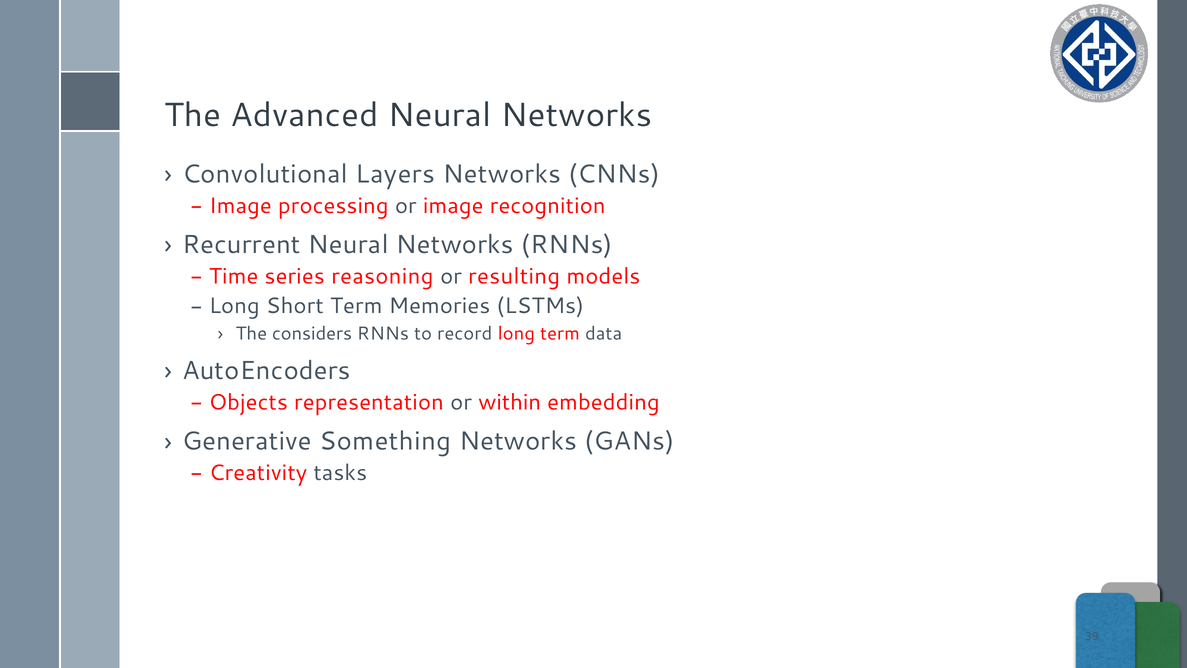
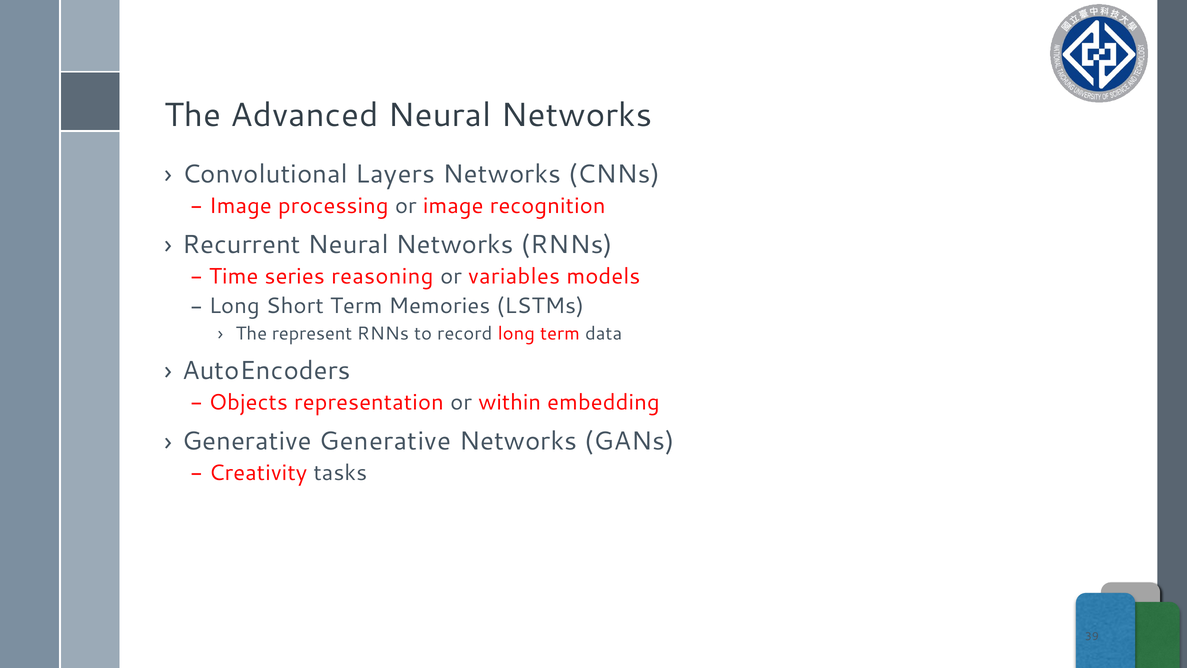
resulting: resulting -> variables (514, 276)
considers: considers -> represent (312, 334)
Generative Something: Something -> Generative (385, 441)
